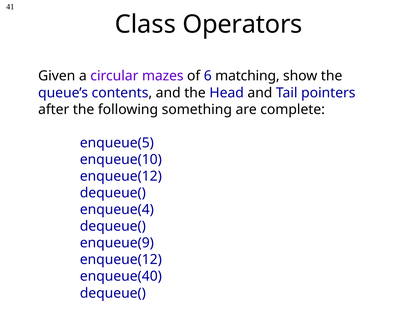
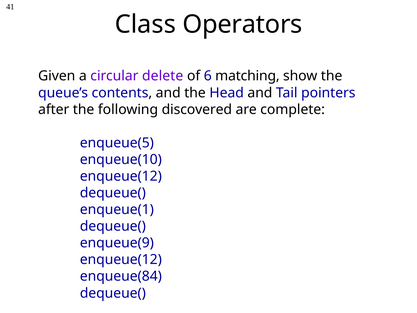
mazes: mazes -> delete (163, 76)
something: something -> discovered (197, 109)
enqueue(4: enqueue(4 -> enqueue(1 (117, 209)
enqueue(40: enqueue(40 -> enqueue(84 (121, 276)
